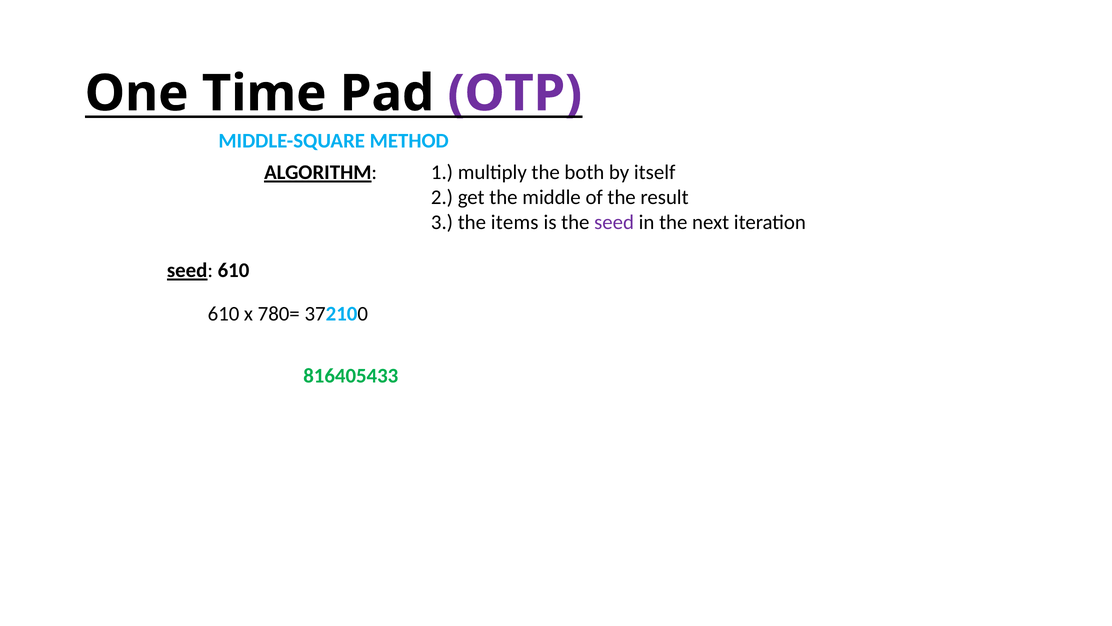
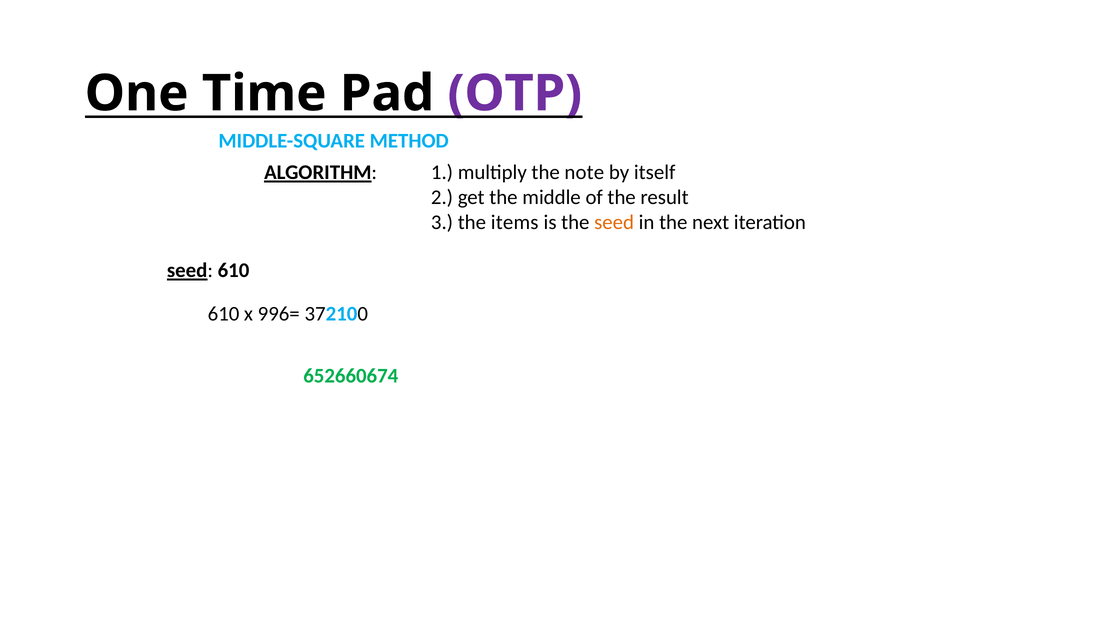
both: both -> note (584, 172)
seed colour: purple -> orange (614, 222)
780=: 780= -> 996= (279, 313)
816405433: 816405433 -> 652660674 (351, 376)
